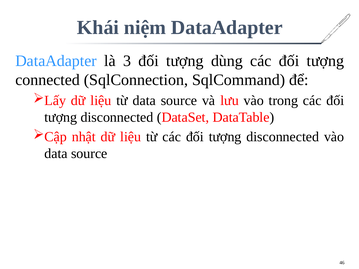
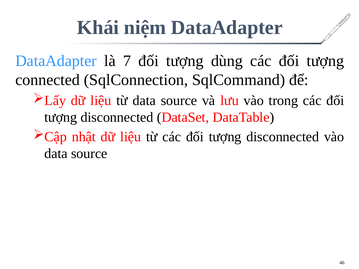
3: 3 -> 7 (127, 61)
